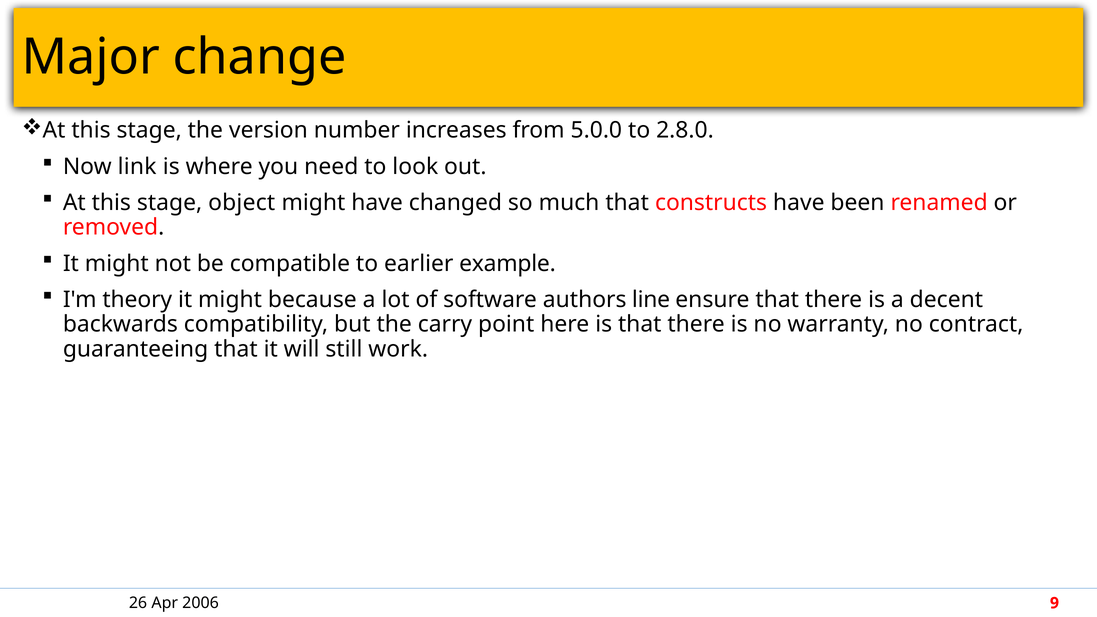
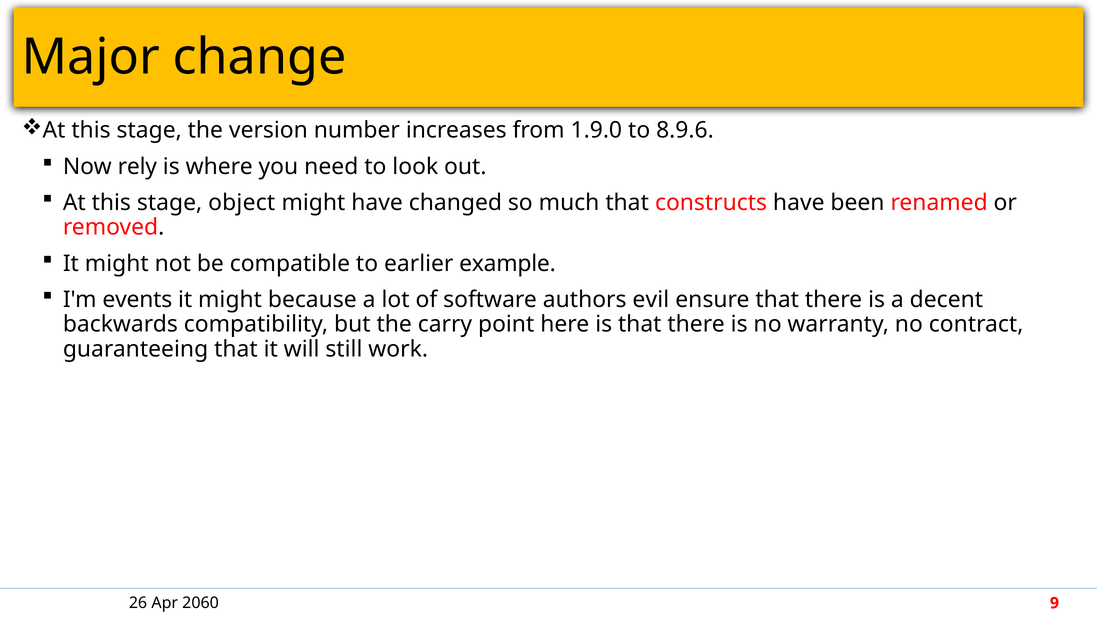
5.0.0: 5.0.0 -> 1.9.0 (596, 130)
2.8.0: 2.8.0 -> 8.9.6 (685, 130)
link: link -> rely (137, 167)
theory: theory -> events (137, 300)
line: line -> evil (651, 300)
2006: 2006 -> 2060 (201, 603)
